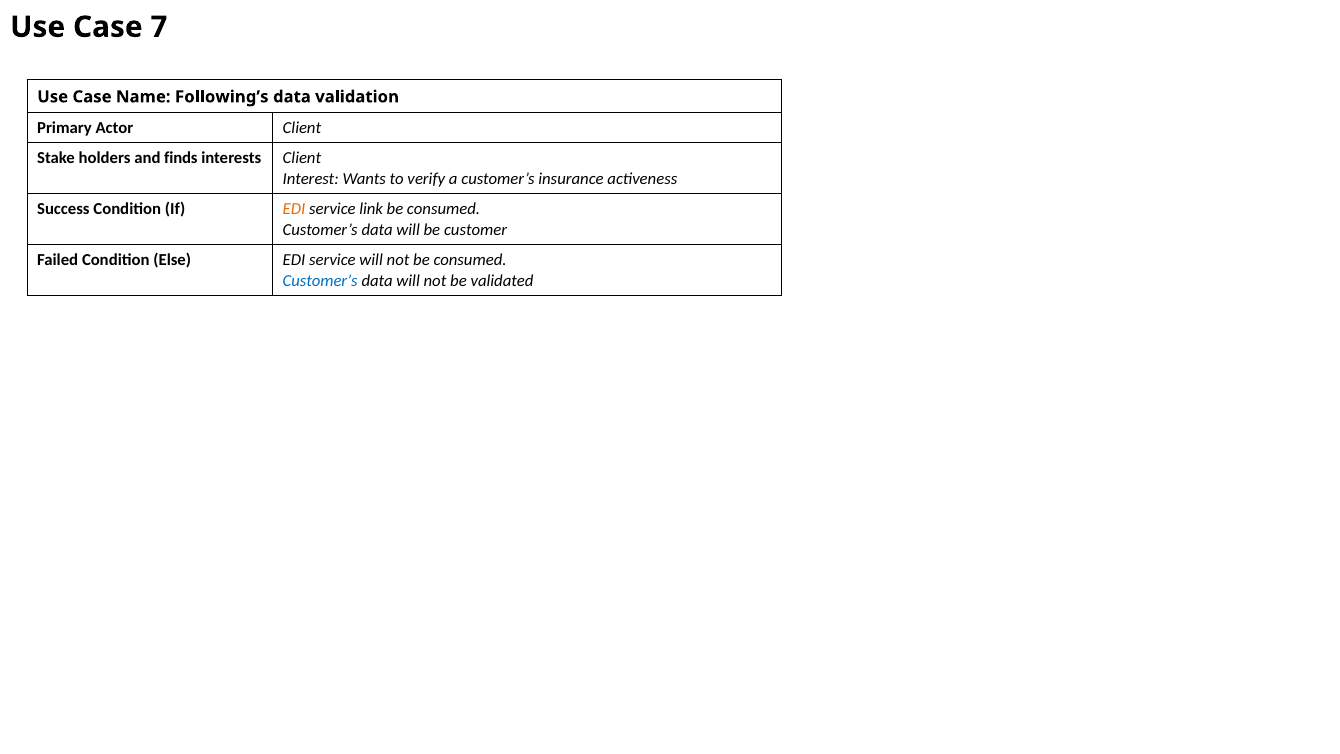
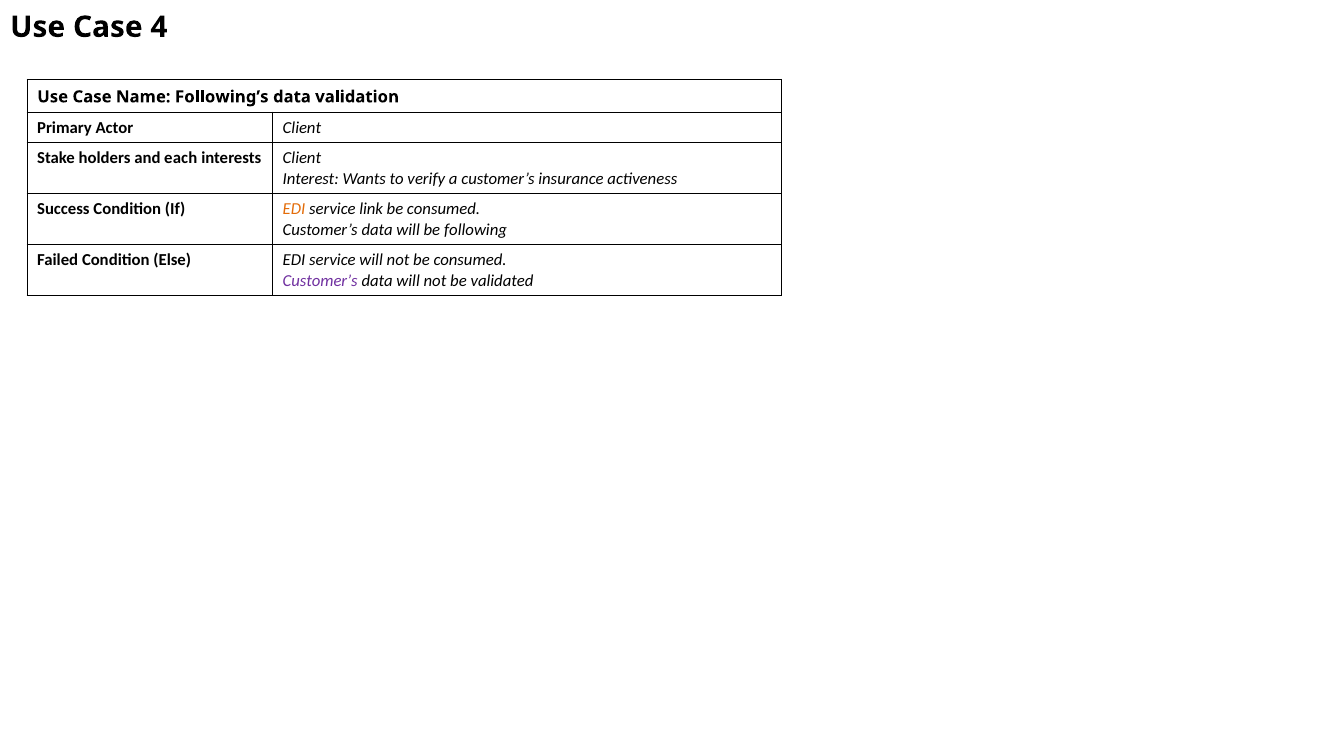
7: 7 -> 4 (159, 27)
finds: finds -> each (181, 158)
customer: customer -> following (476, 230)
Customer’s colour: blue -> purple (320, 280)
